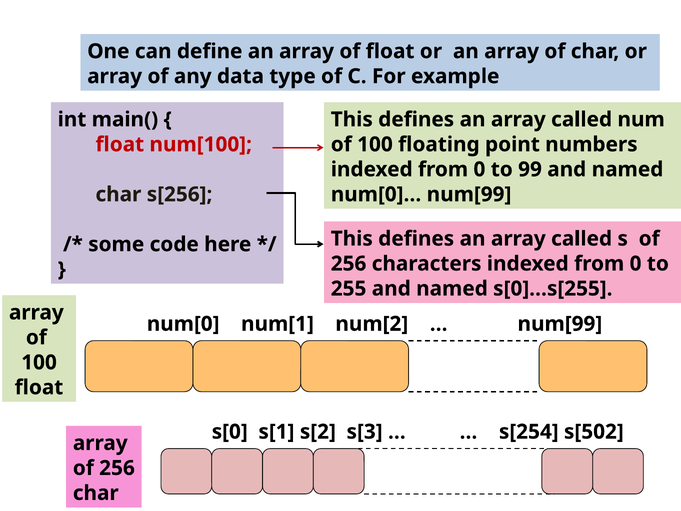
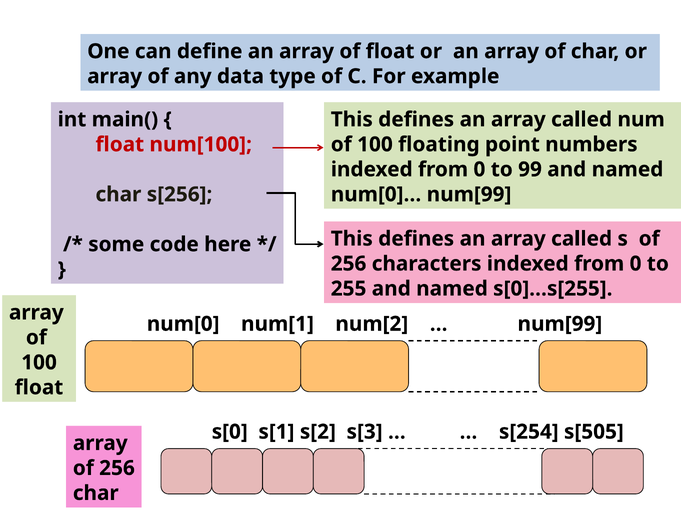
s[502: s[502 -> s[505 (594, 432)
